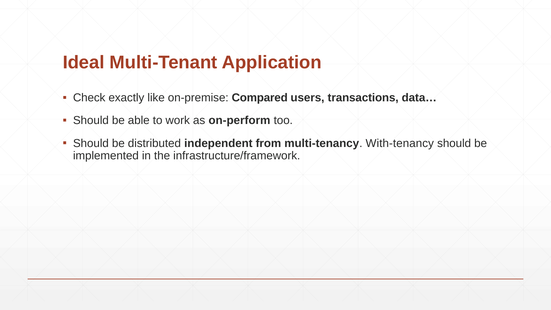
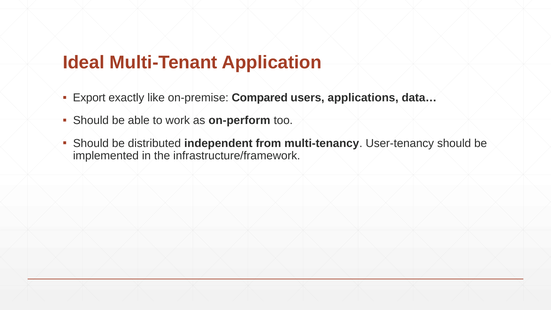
Check: Check -> Export (89, 98)
transactions: transactions -> applications (363, 98)
With-tenancy: With-tenancy -> User-tenancy (400, 143)
